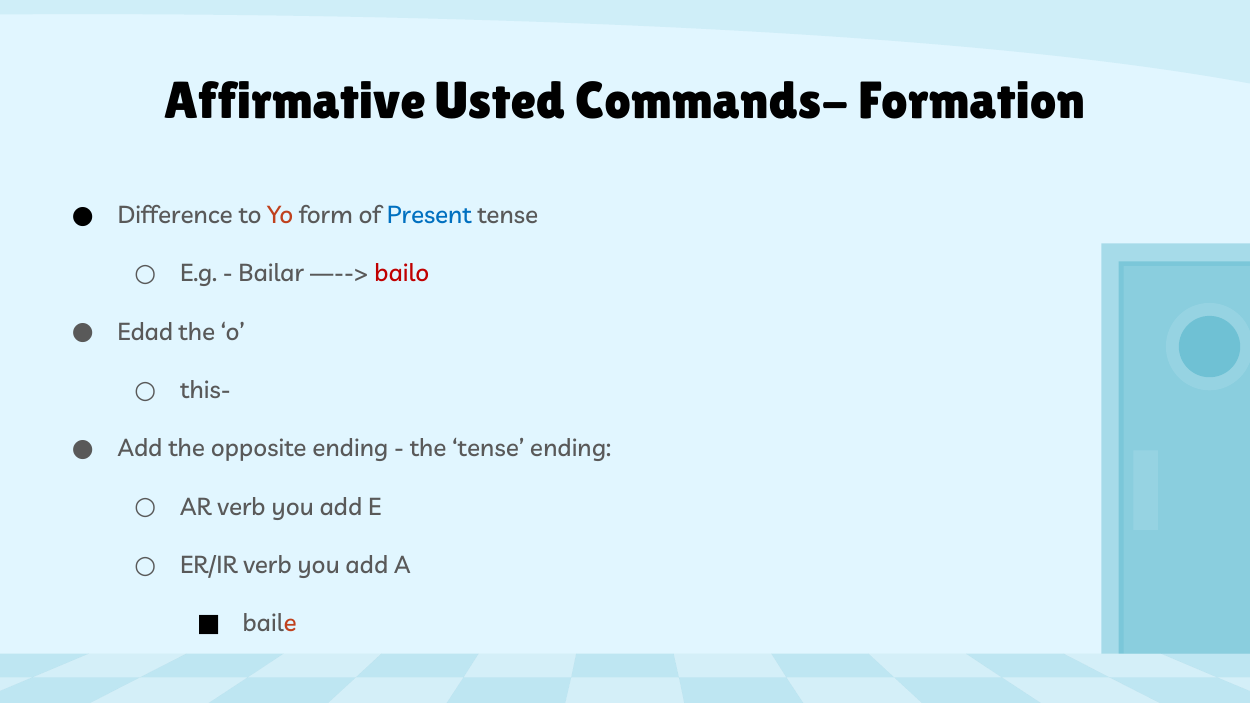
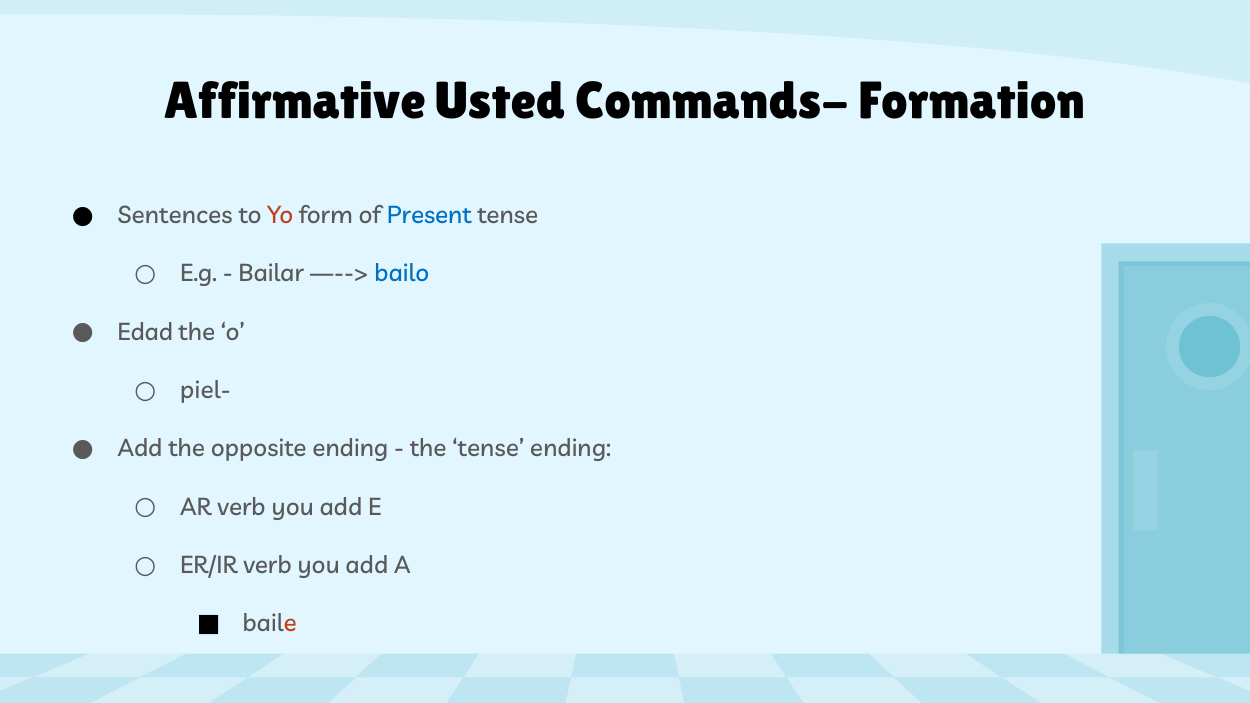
Difference: Difference -> Sentences (175, 216)
bailo colour: red -> blue (402, 274)
this-: this- -> piel- (205, 391)
